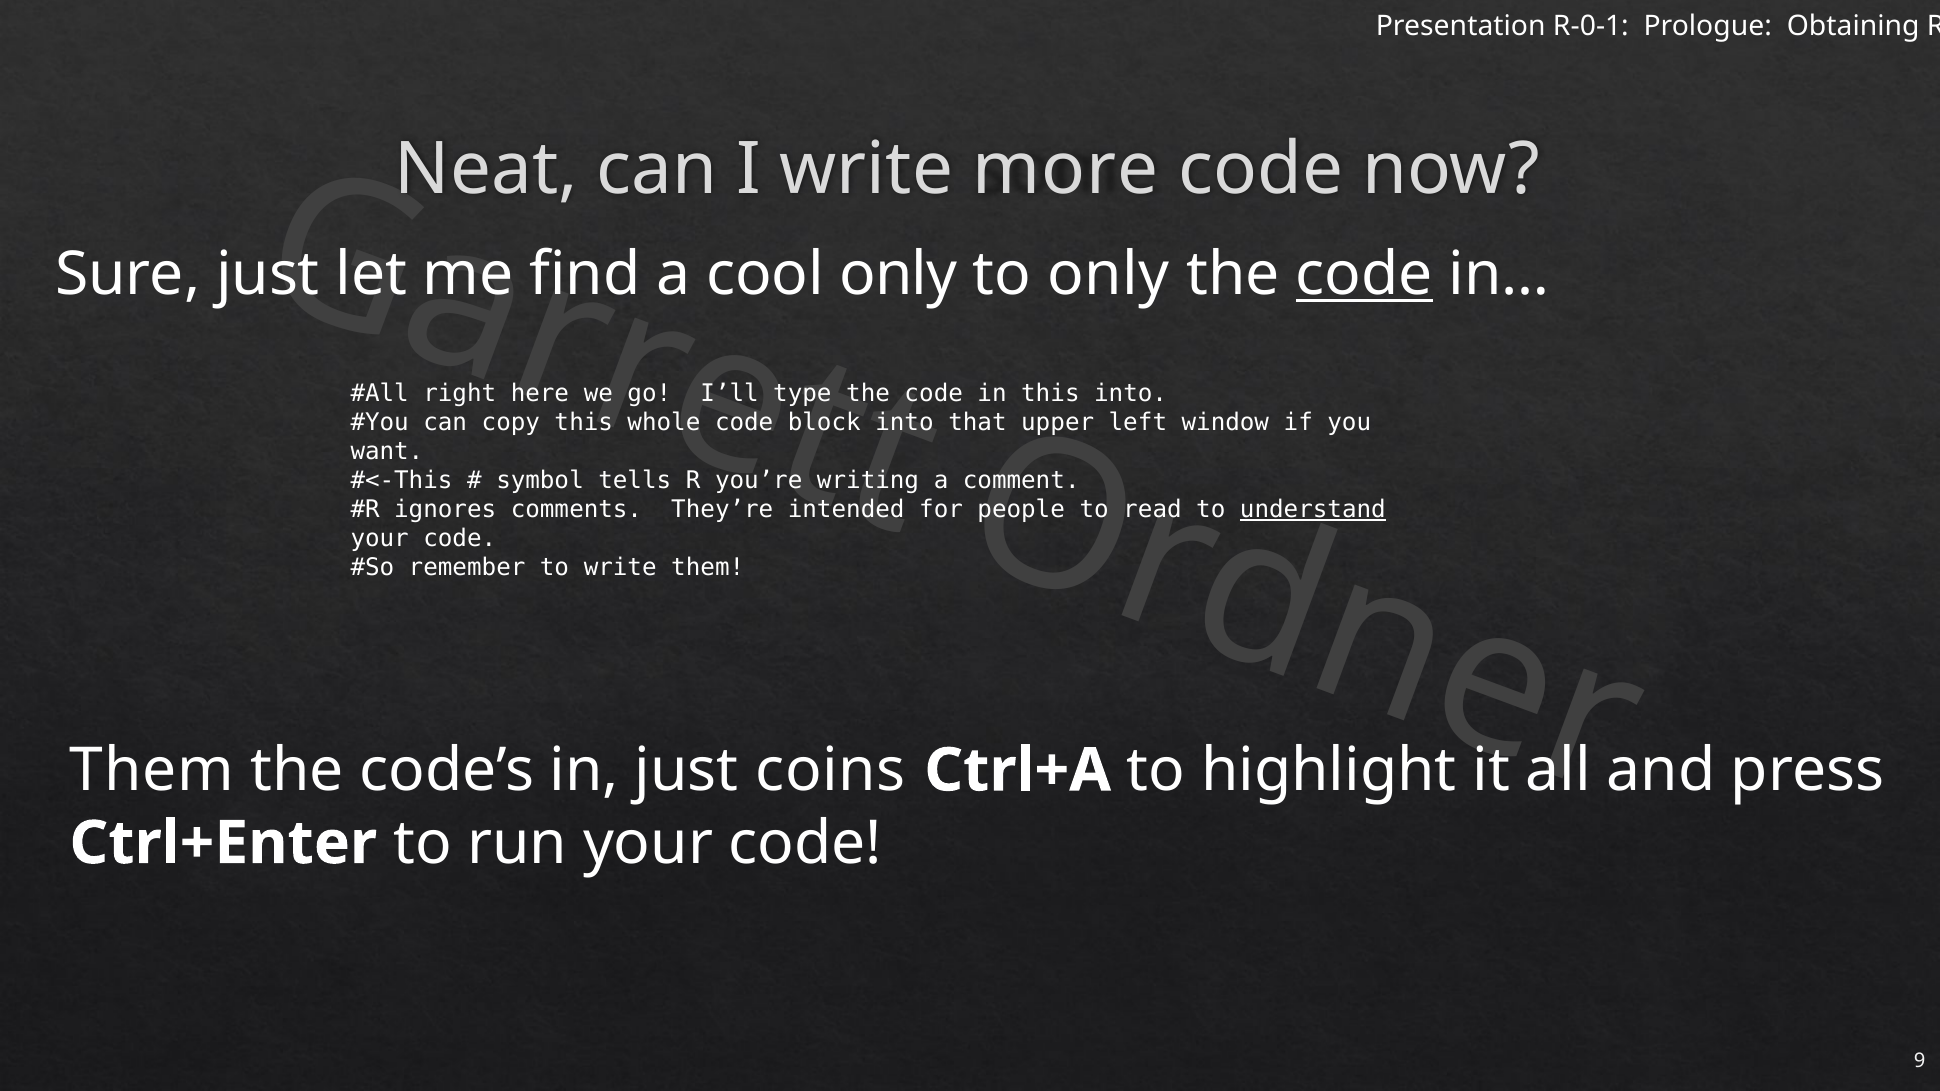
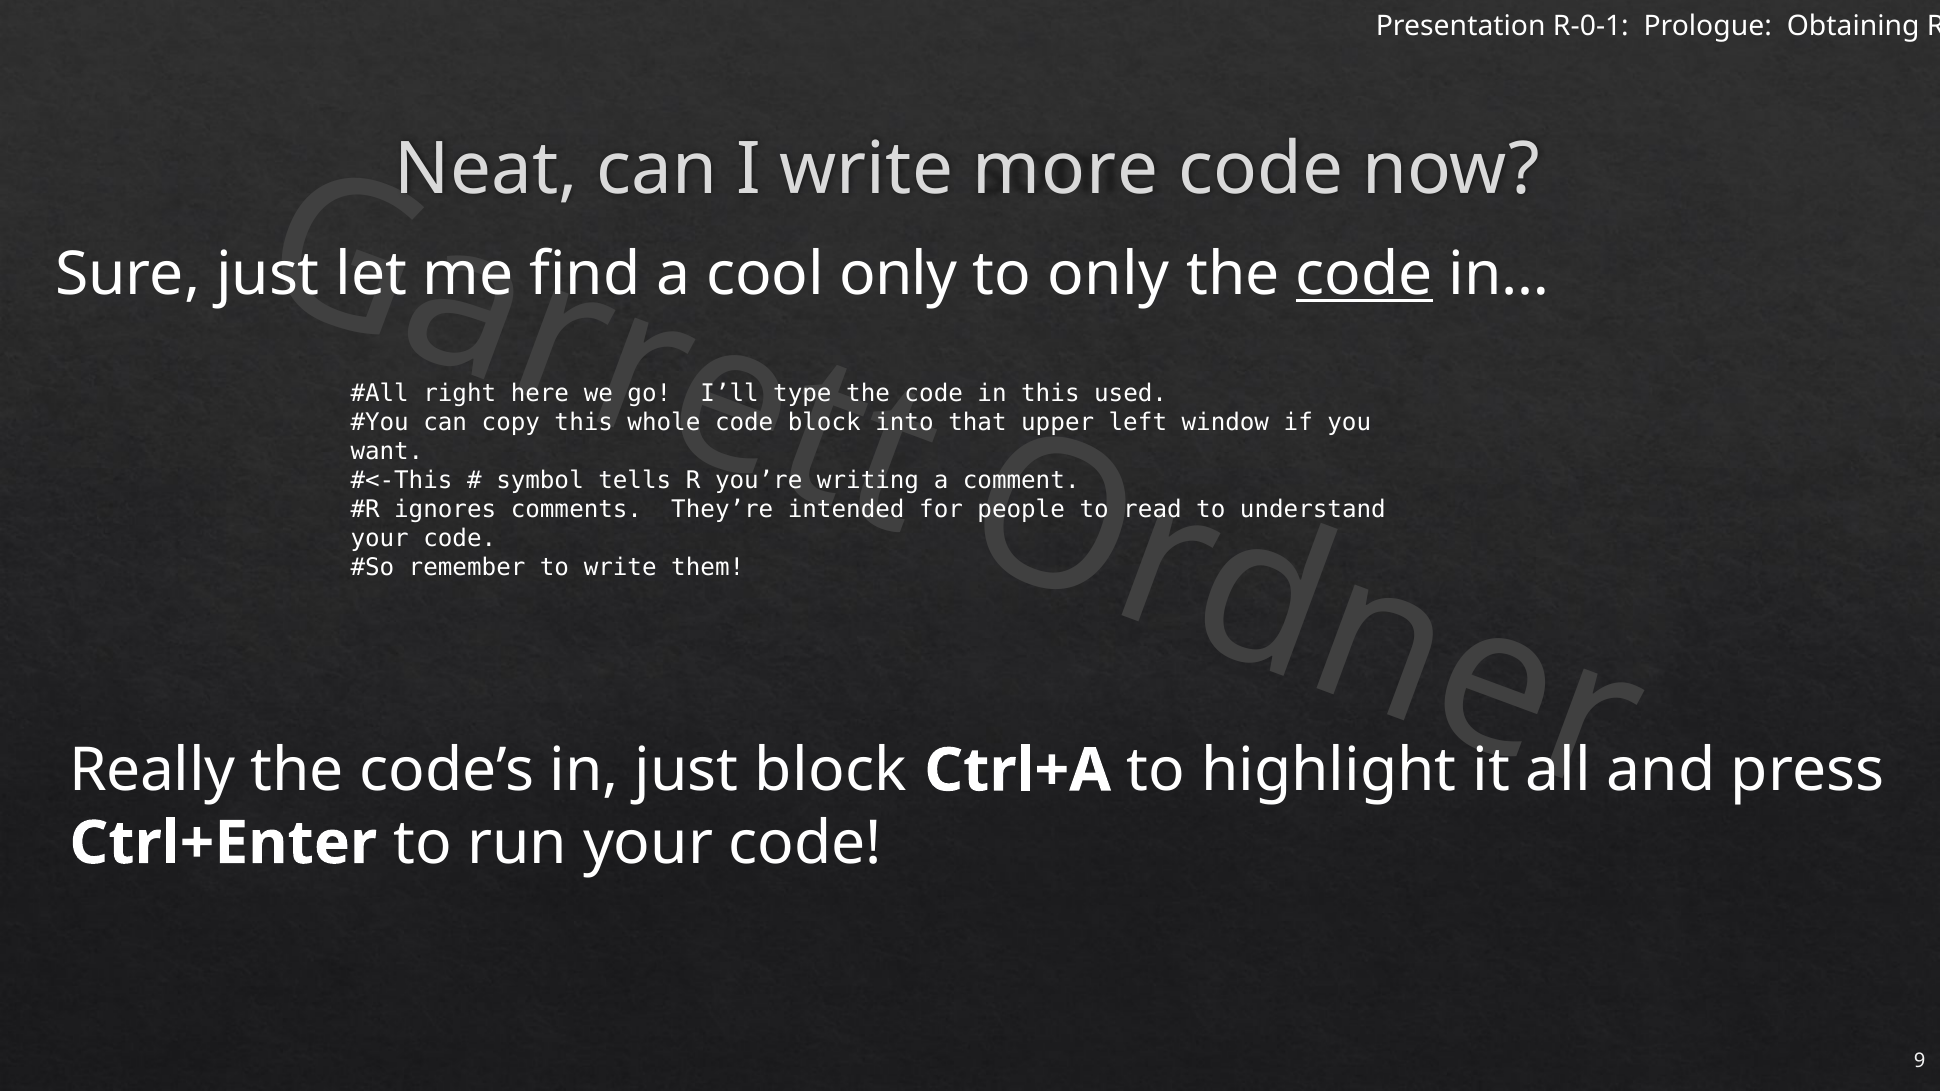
this into: into -> used (1131, 393)
understand underline: present -> none (1313, 510)
Them: Them -> Really (152, 771)
just coins: coins -> block (831, 771)
